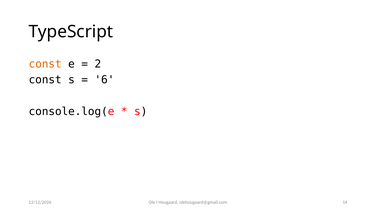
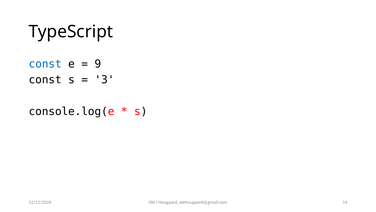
const colour: orange -> blue (45, 64)
2: 2 -> 9 (98, 64)
6: 6 -> 3 (104, 80)
